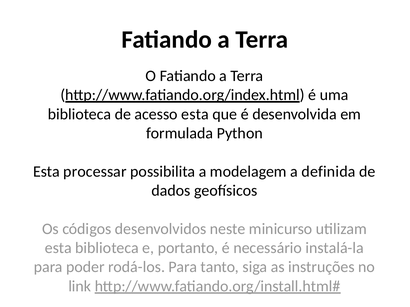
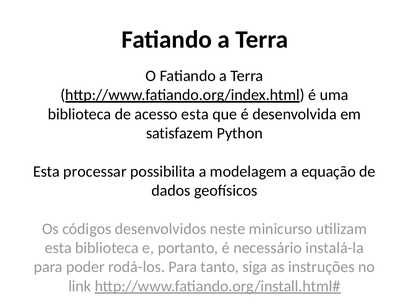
formulada: formulada -> satisfazem (180, 133)
definida: definida -> equação (329, 172)
